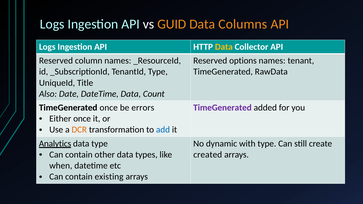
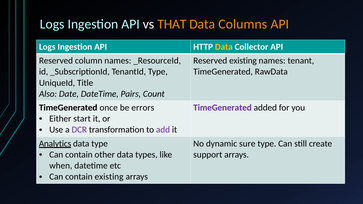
GUID: GUID -> THAT (172, 24)
Reserved options: options -> existing (243, 61)
DateTime Data: Data -> Pairs (131, 94)
Either once: once -> start (82, 119)
DCR colour: orange -> purple (79, 130)
add colour: blue -> purple (163, 130)
with: with -> sure (247, 144)
created: created -> support (208, 155)
